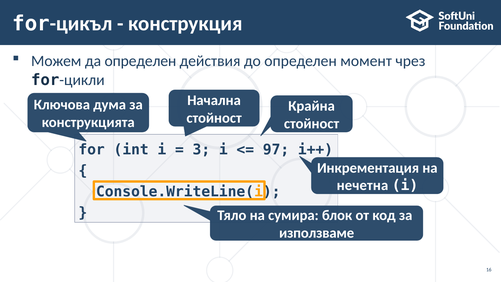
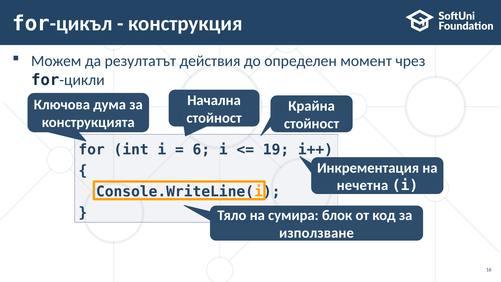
да определен: определен -> резултатът (140, 61)
3: 3 -> 6 (201, 149)
97: 97 -> 19 (276, 149)
използваме: използваме -> използване (316, 233)
